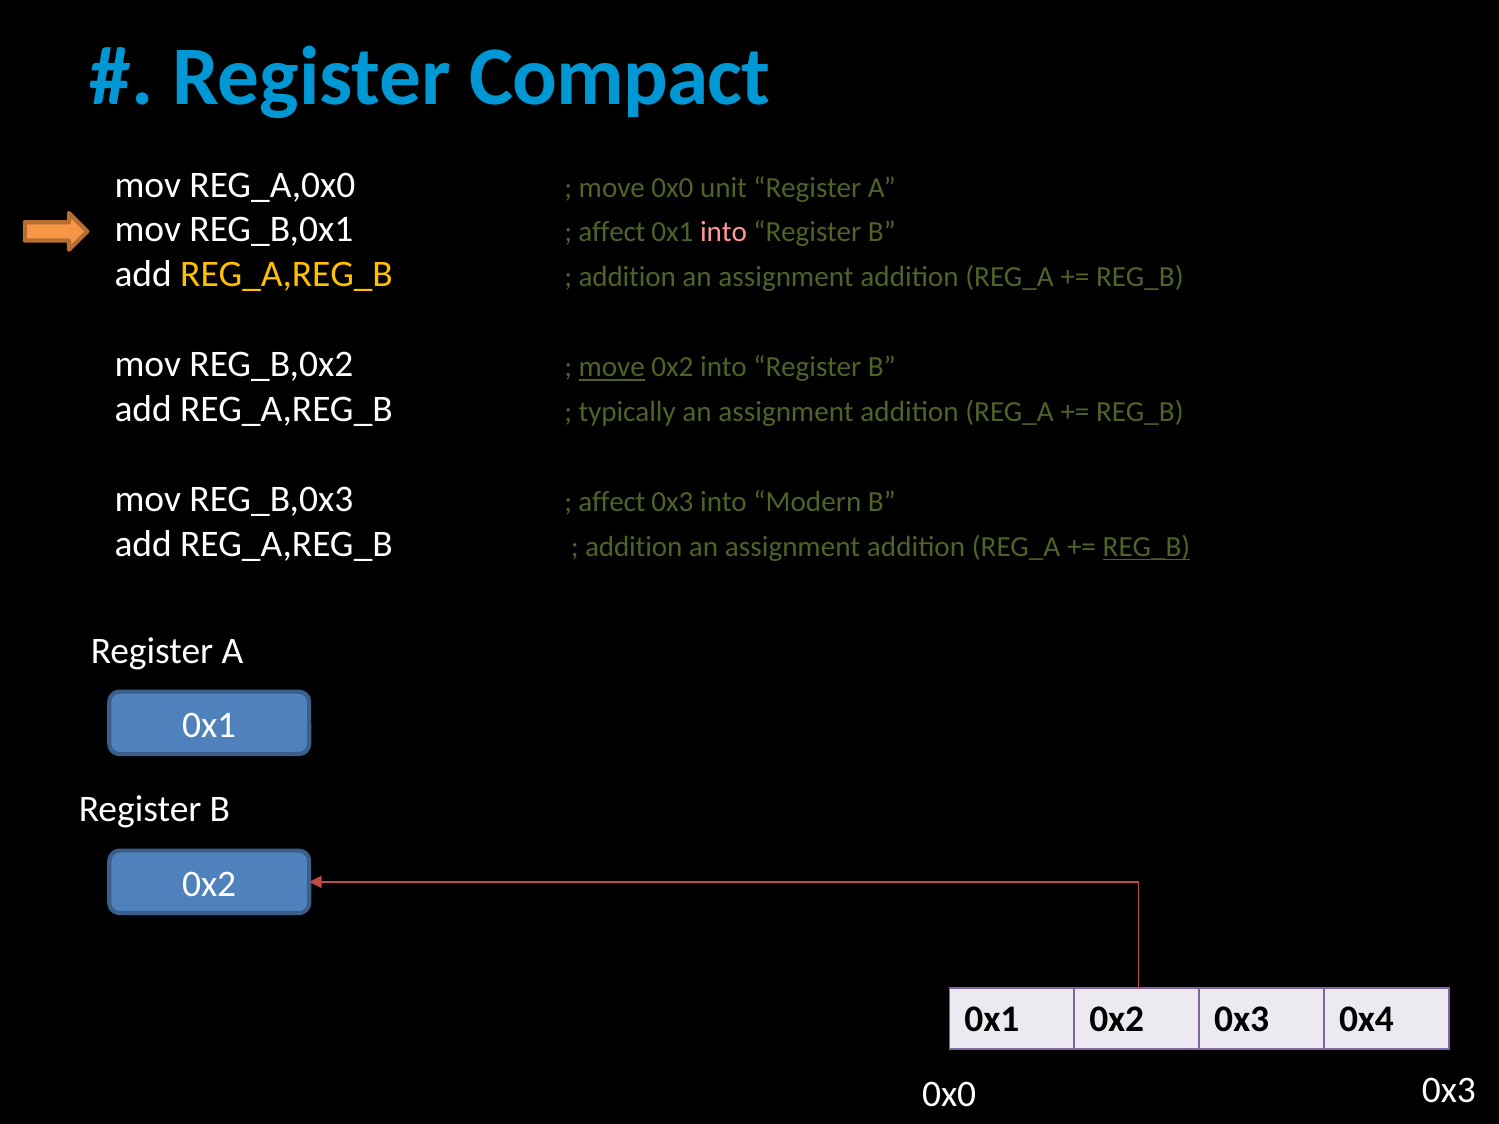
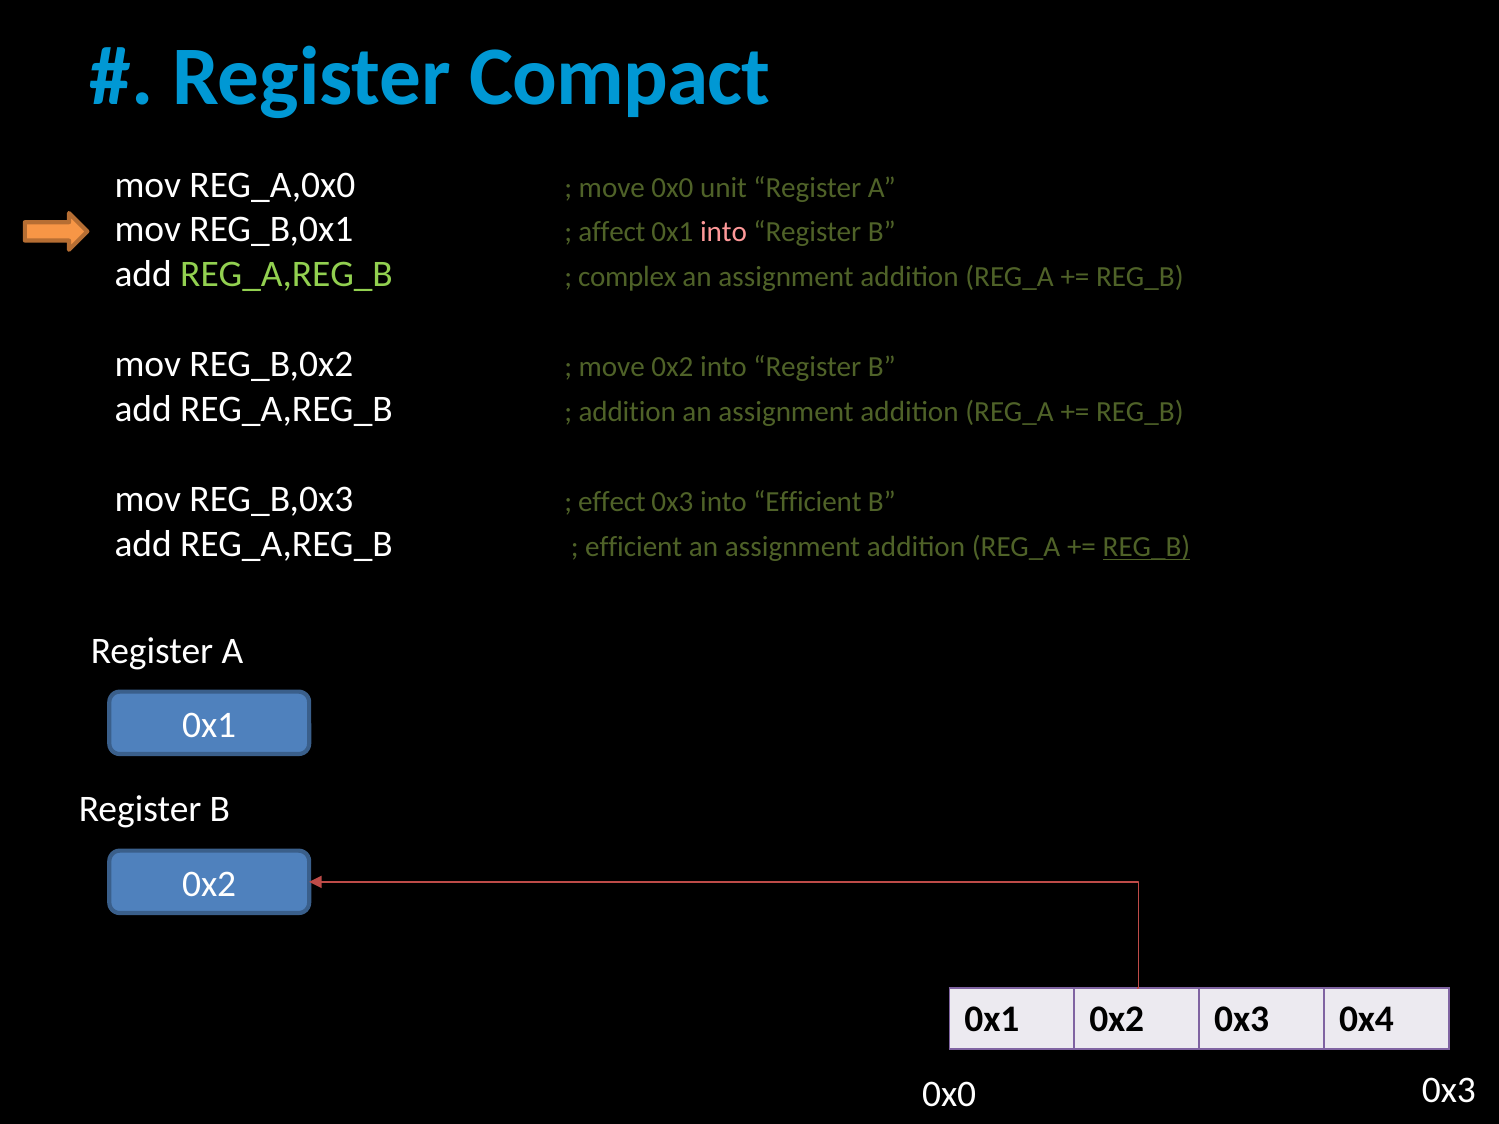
REG_A,REG_B colour: yellow -> light green (287, 275)
addition: addition -> complex (627, 277)
move underline: present -> none (612, 367)
typically: typically -> addition (627, 412)
affect: affect -> effect (612, 502)
into Modern: Modern -> Efficient (807, 502)
addition: addition -> efficient (634, 547)
